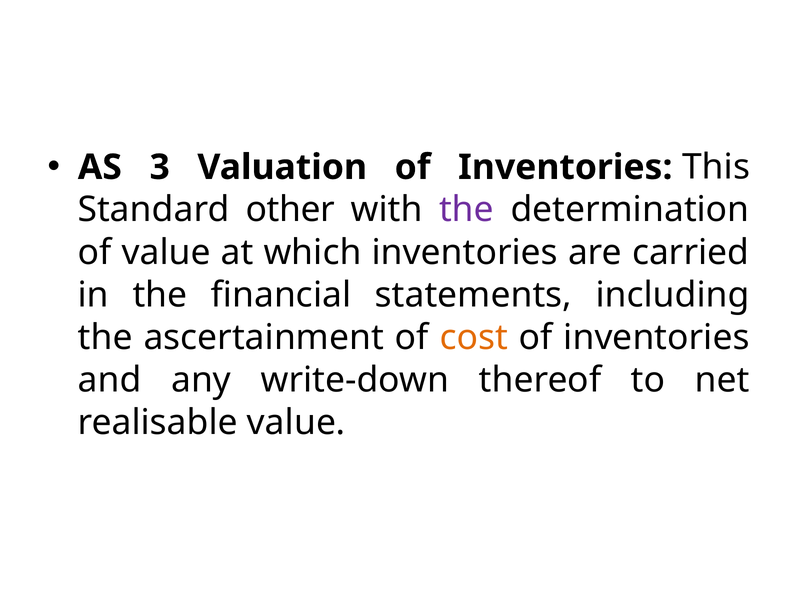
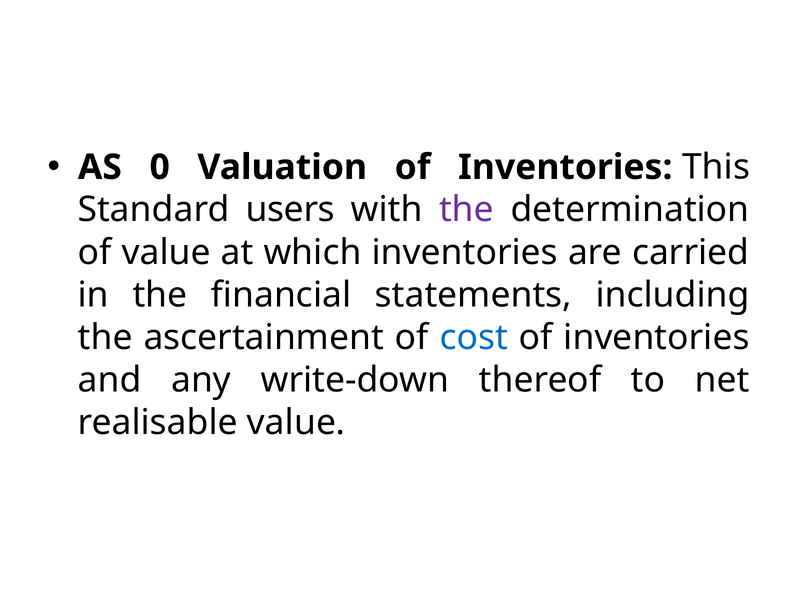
3: 3 -> 0 (160, 167)
other: other -> users (290, 210)
cost colour: orange -> blue (474, 338)
